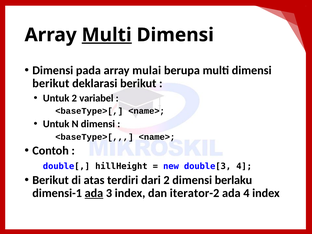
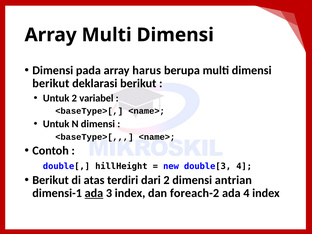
Multi underline: present -> none (107, 35)
mulai: mulai -> harus (147, 70)
berlaku: berlaku -> antrian (233, 180)
iterator-2: iterator-2 -> foreach-2 (195, 193)
